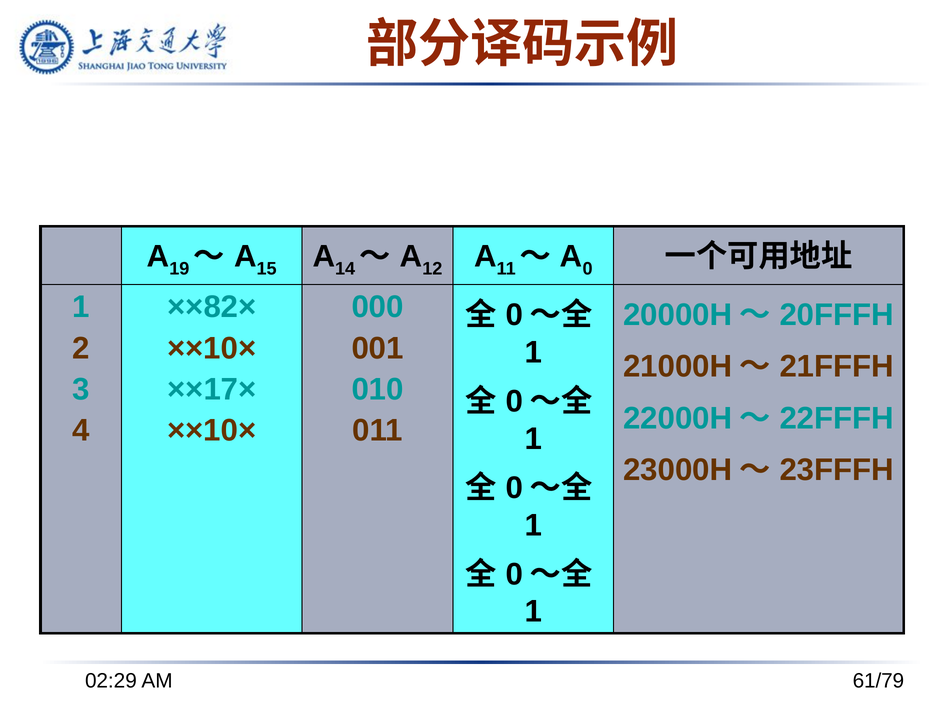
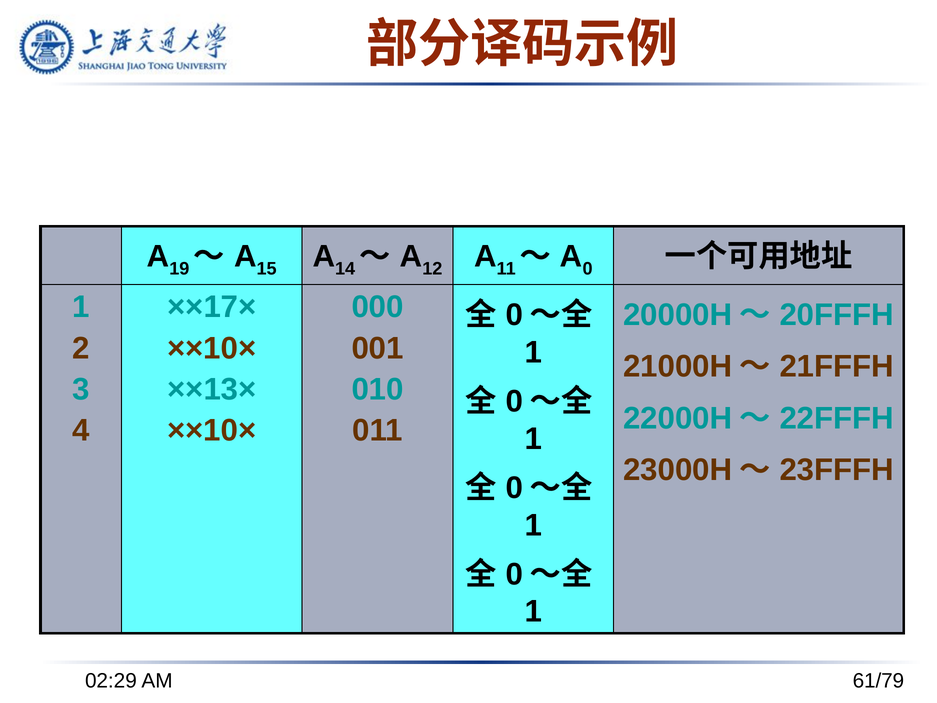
××82×: ××82× -> ××17× (212, 307)
××17×: ××17× -> ××13× (212, 389)
